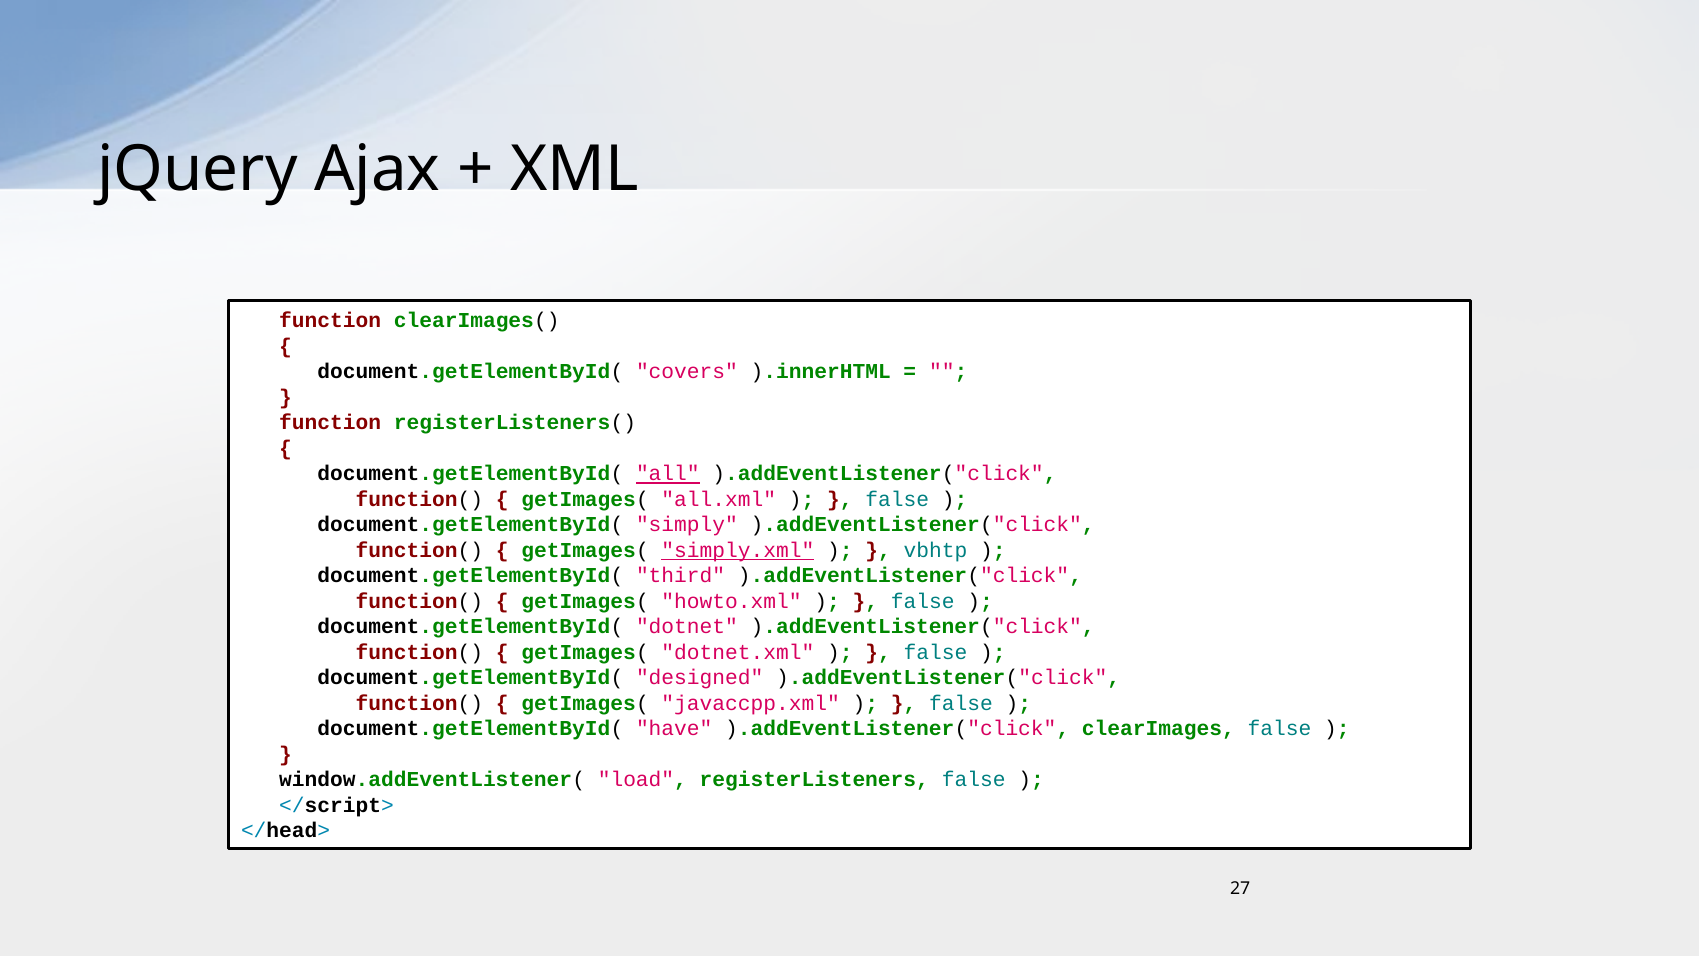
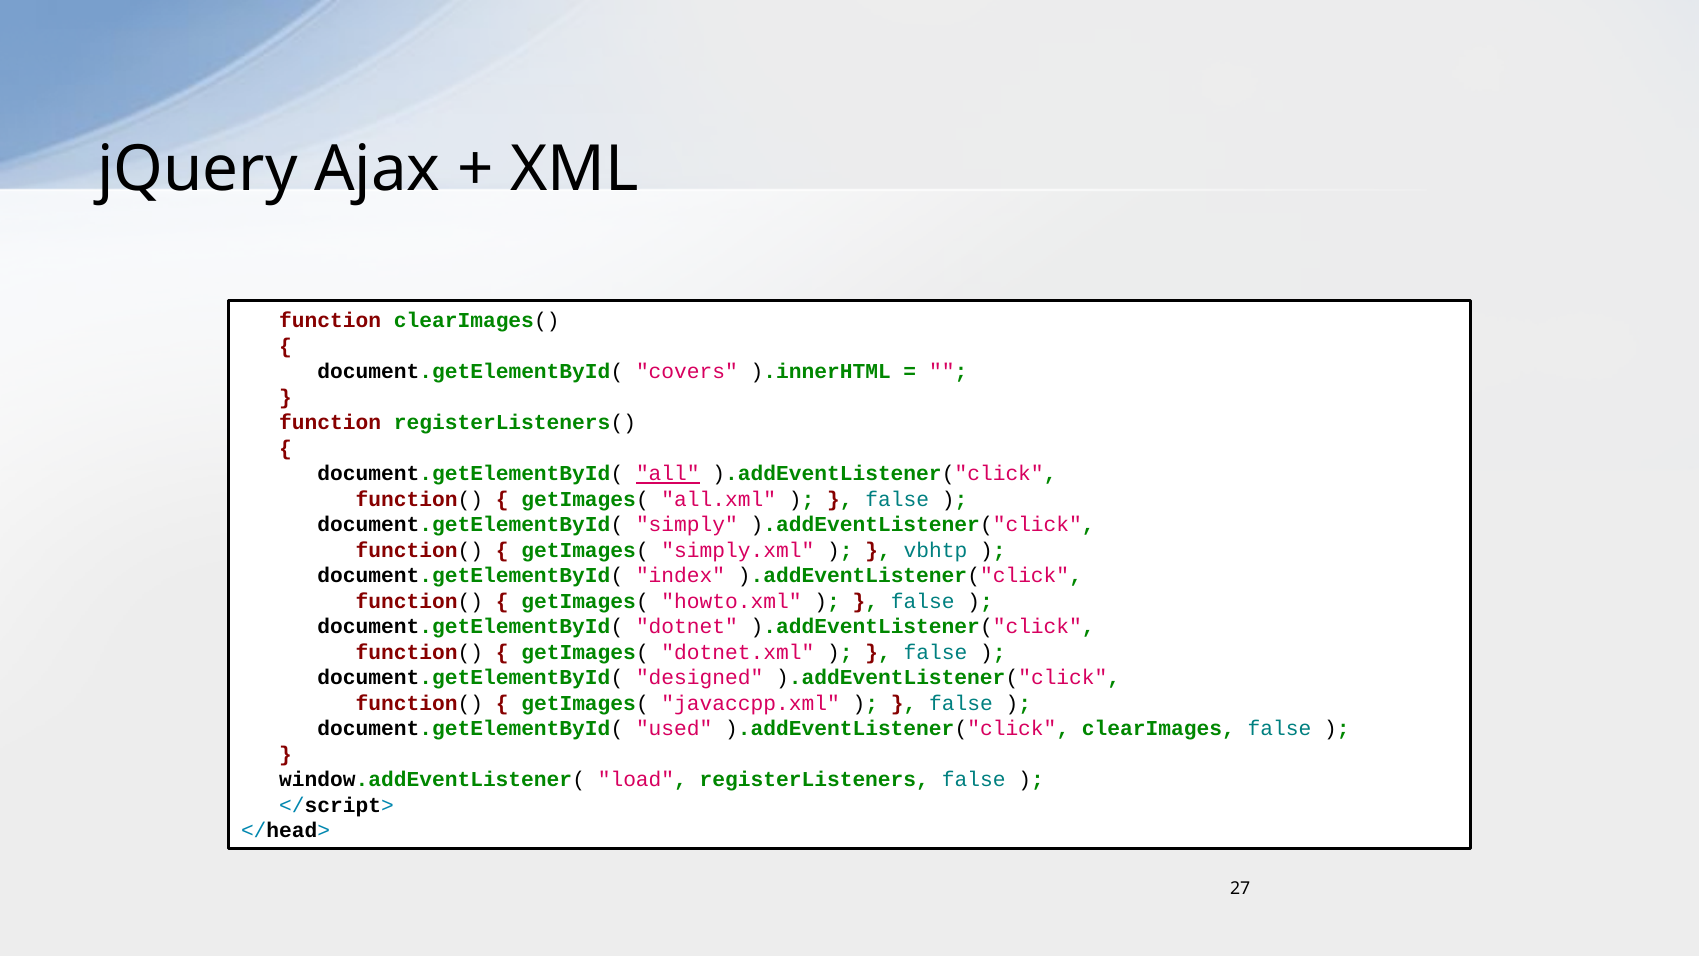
simply.xml underline: present -> none (738, 550)
third: third -> index (681, 576)
have: have -> used (674, 729)
